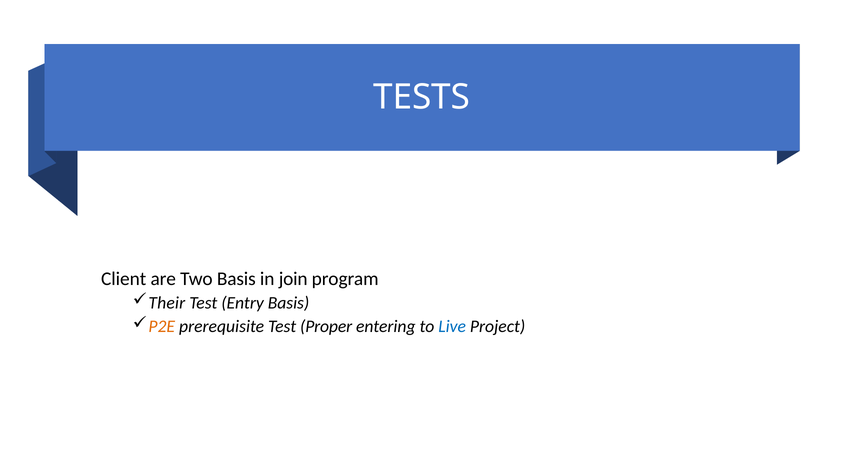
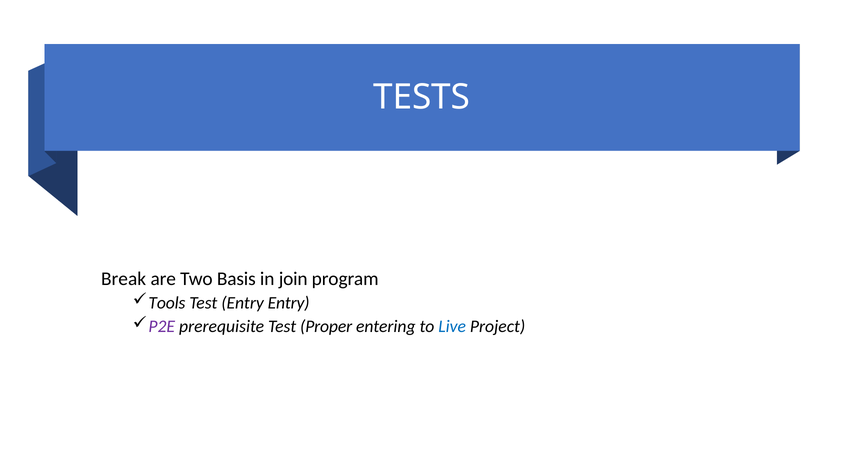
Client: Client -> Break (124, 279)
Their: Their -> Tools (167, 303)
Entry Basis: Basis -> Entry (289, 303)
P2E colour: orange -> purple (162, 326)
